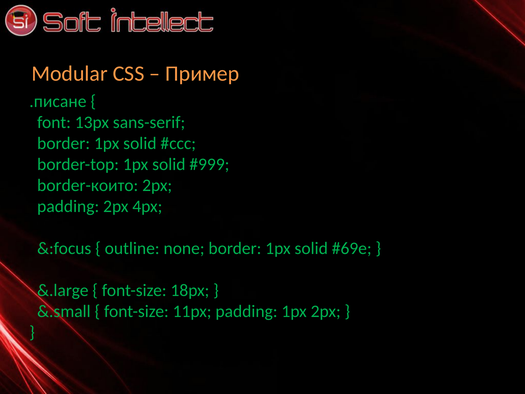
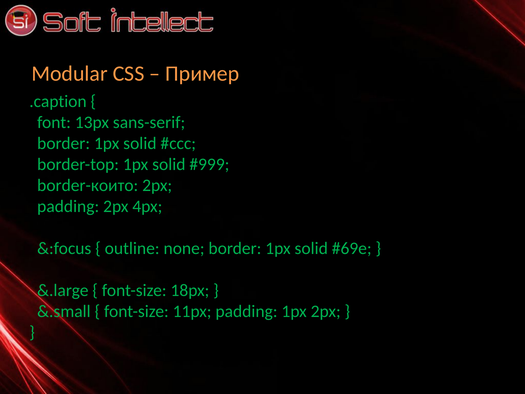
.писане: .писане -> .caption (58, 101)
